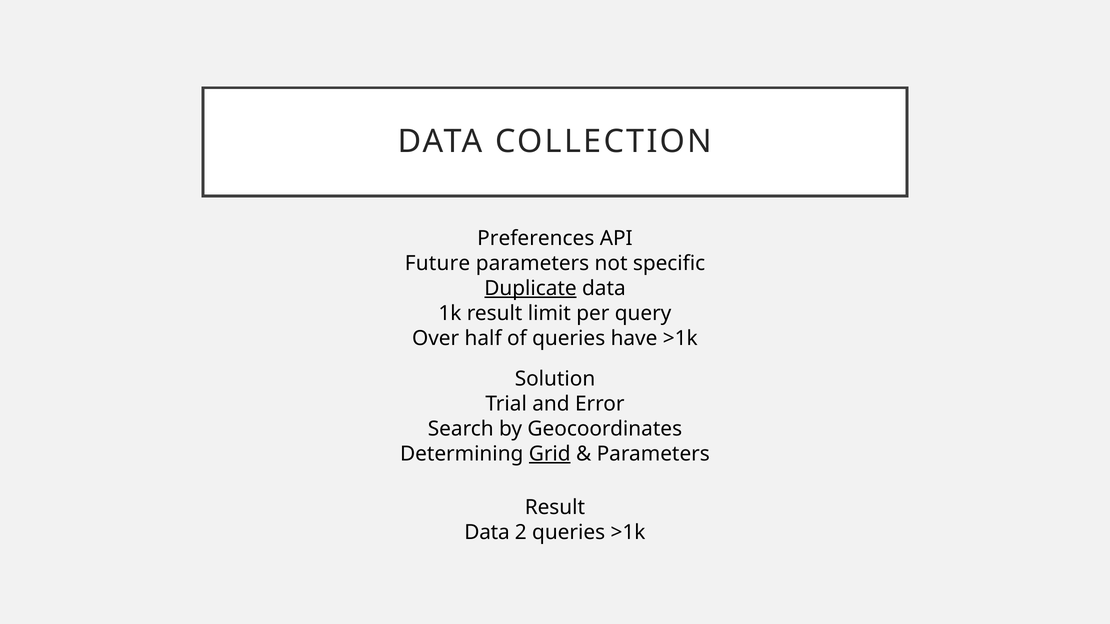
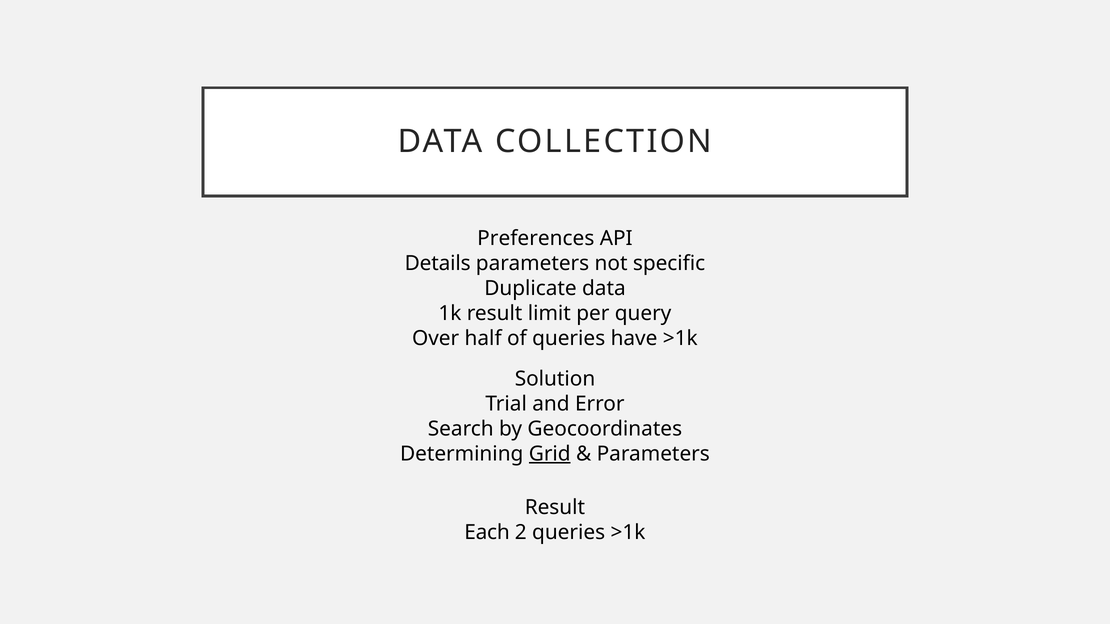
Future: Future -> Details (438, 264)
Duplicate underline: present -> none (530, 289)
Data: Data -> Each (487, 533)
